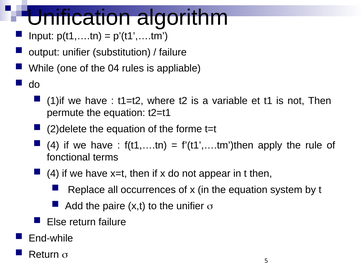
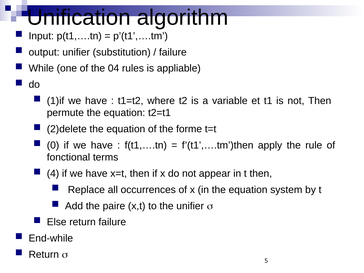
4: 4 -> 0 (53, 145)
